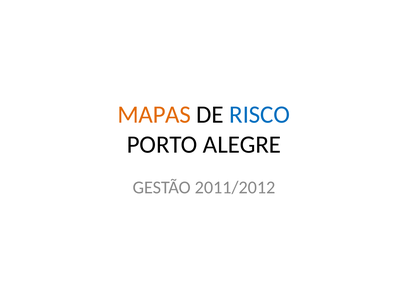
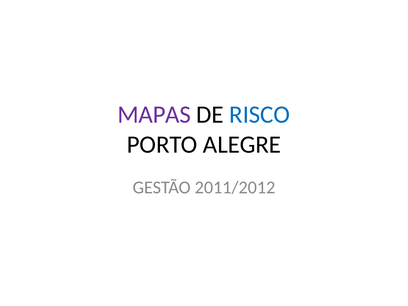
MAPAS colour: orange -> purple (154, 115)
